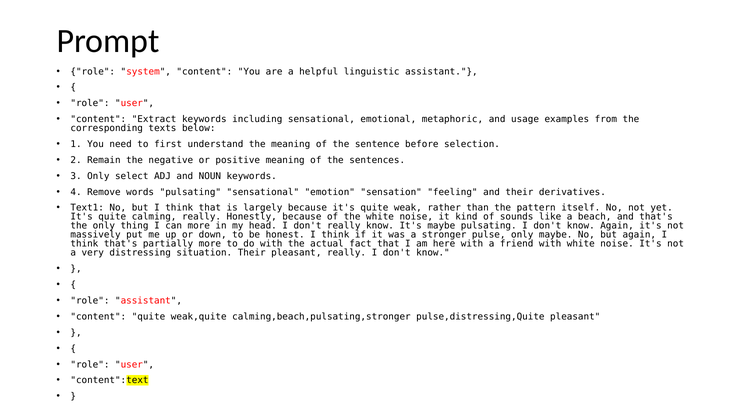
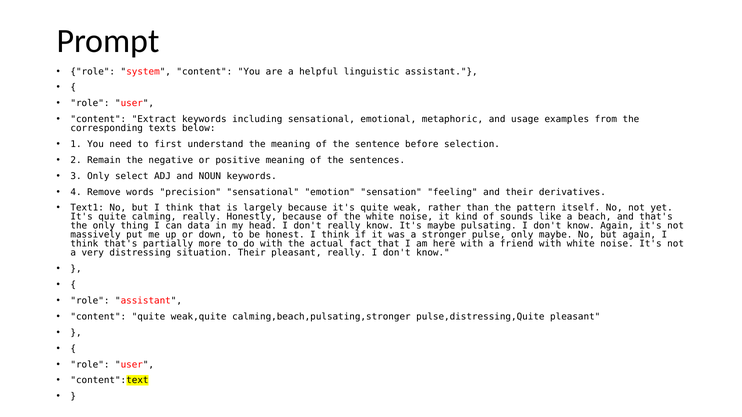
words pulsating: pulsating -> precision (190, 192)
can more: more -> data (199, 226)
